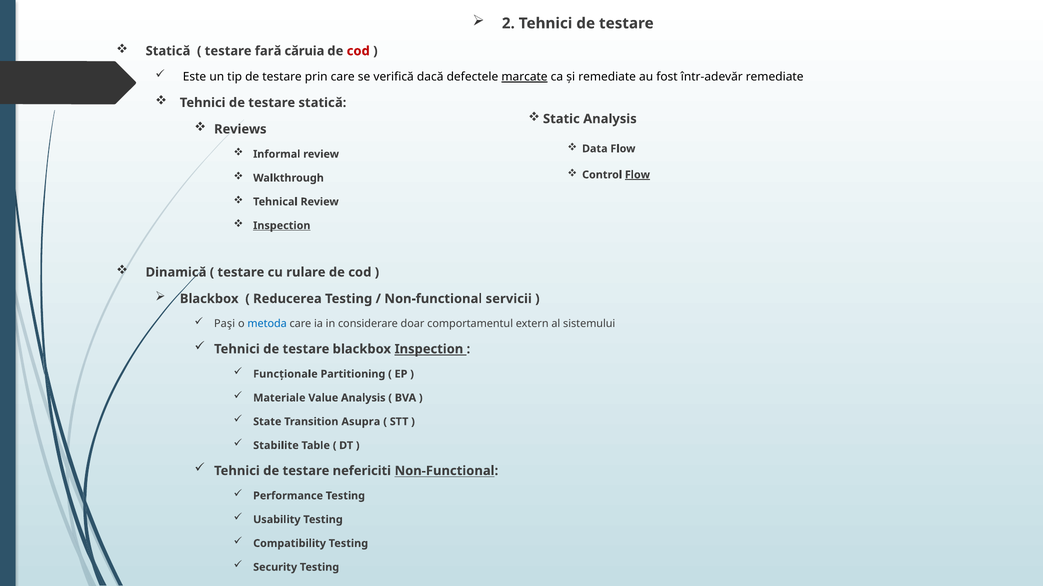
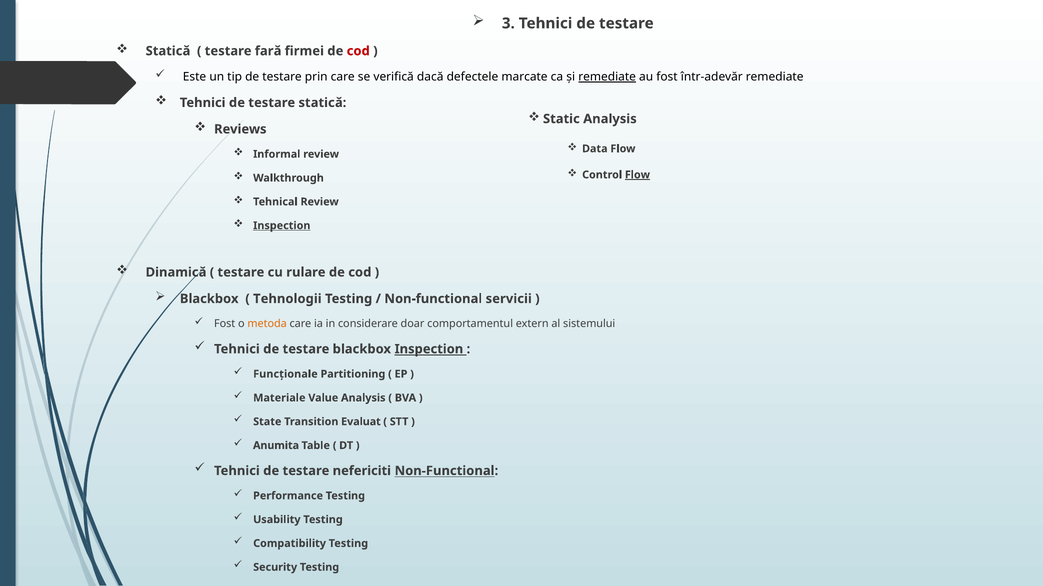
2: 2 -> 3 (508, 23)
căruia: căruia -> firmei (304, 51)
marcate underline: present -> none (525, 77)
remediate underline: none -> present (607, 77)
Reducerea: Reducerea -> Tehnologii (287, 299)
Paşi: Paşi -> Fost (225, 324)
metoda colour: blue -> orange (267, 324)
Asupra: Asupra -> Evaluat (361, 422)
Stabilite: Stabilite -> Anumita (276, 446)
